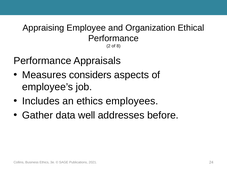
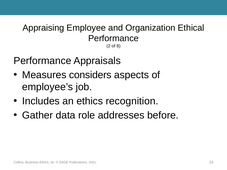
employees: employees -> recognition (132, 101)
well: well -> role (87, 115)
